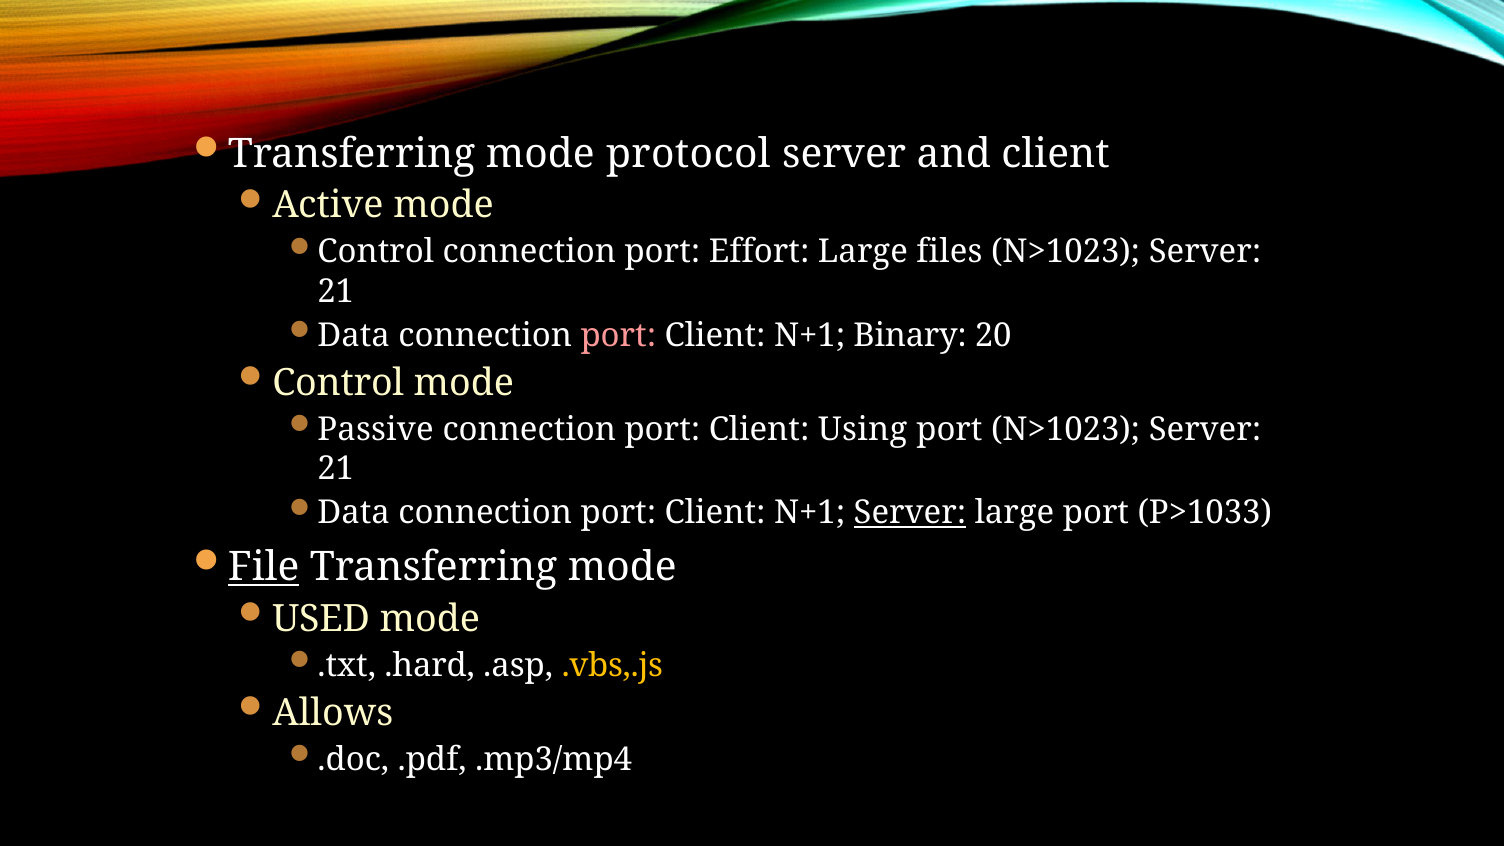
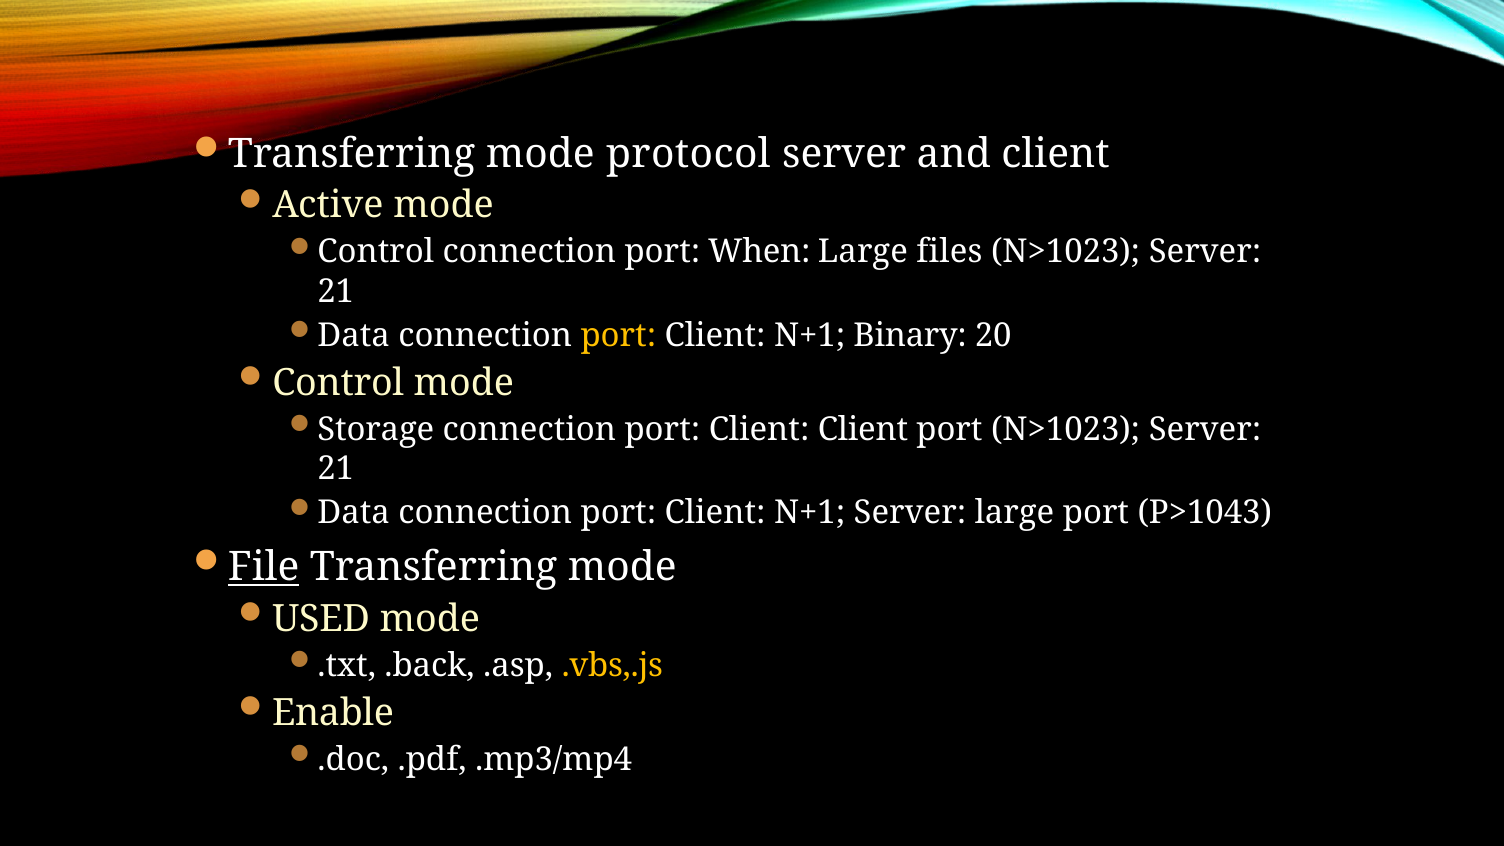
Effort: Effort -> When (759, 252)
port colour: pink -> yellow (618, 335)
Passive: Passive -> Storage (376, 429)
Client Using: Using -> Client (863, 429)
Server underline: present -> none (910, 513)
P>1033: P>1033 -> P>1043 (1205, 513)
.hard: .hard -> .back (430, 665)
Allows: Allows -> Enable (333, 713)
